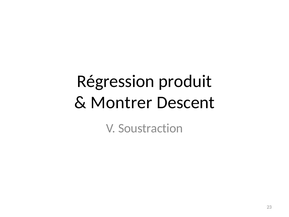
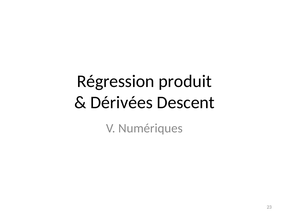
Montrer: Montrer -> Dérivées (121, 102)
Soustraction: Soustraction -> Numériques (150, 128)
